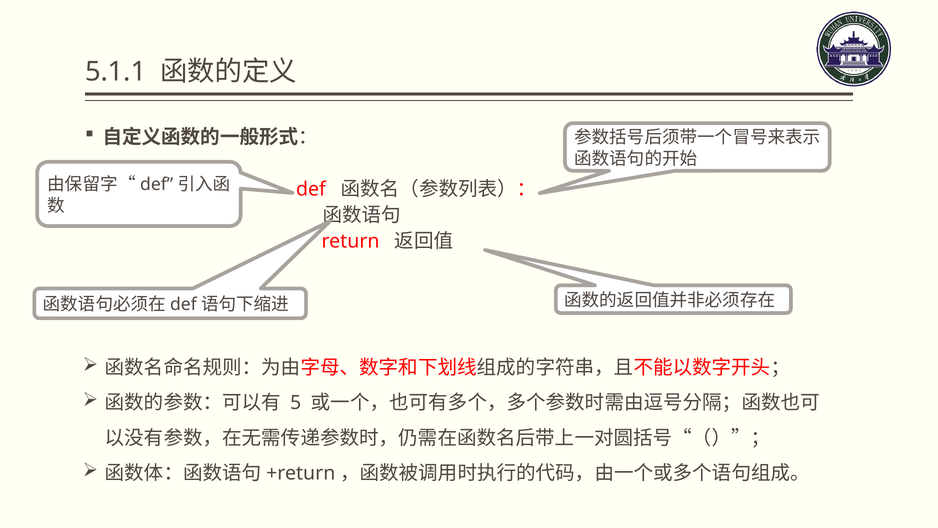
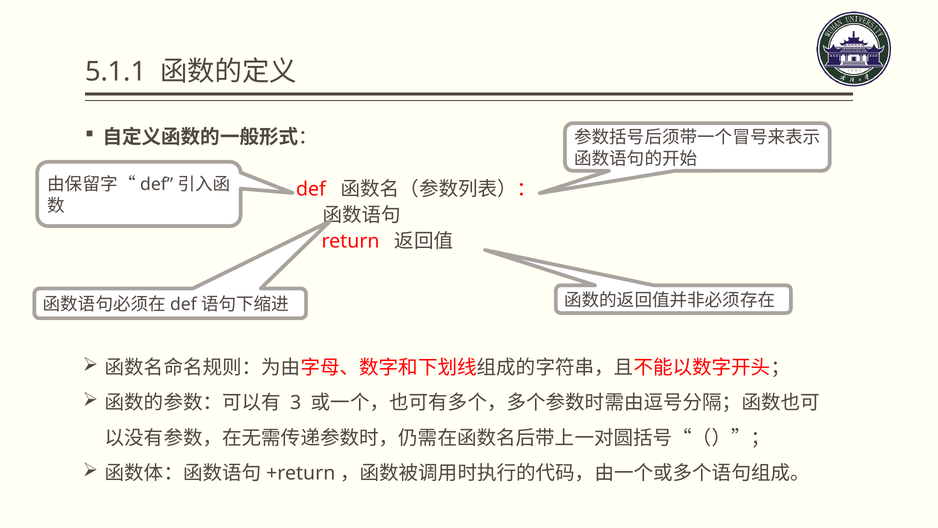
5: 5 -> 3 (296, 403)
